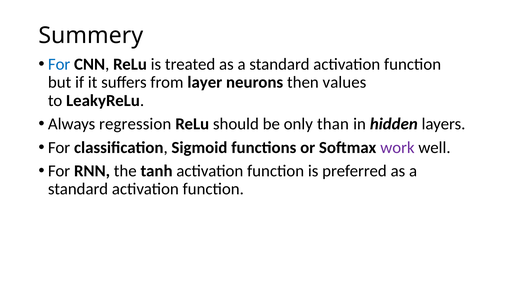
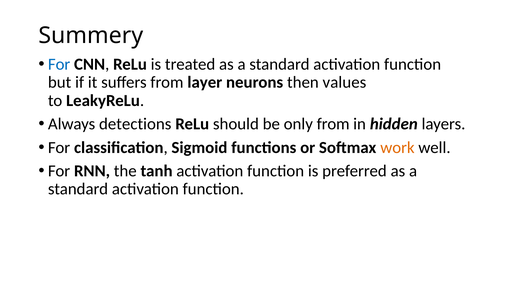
regression: regression -> detections (135, 124)
only than: than -> from (333, 124)
work colour: purple -> orange (397, 147)
